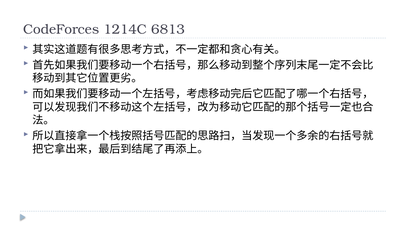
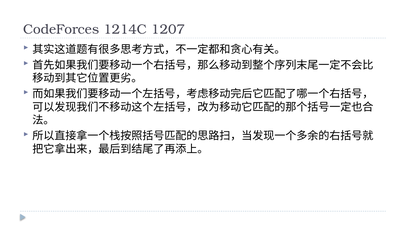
6813: 6813 -> 1207 (168, 29)
